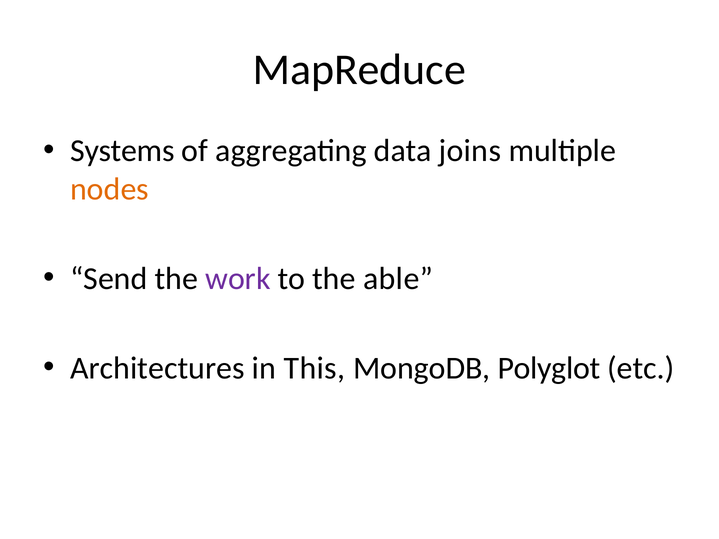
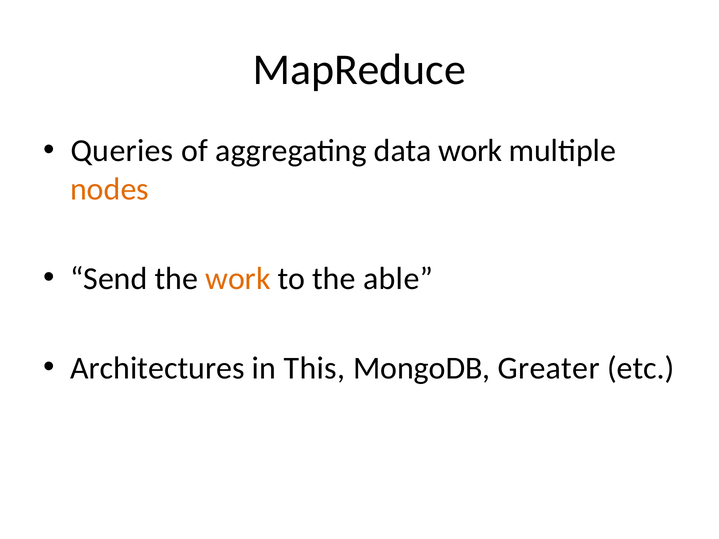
Systems: Systems -> Queries (122, 151)
data joins: joins -> work (470, 151)
work colour: purple -> orange (238, 279)
Polyglot: Polyglot -> Greater (549, 368)
